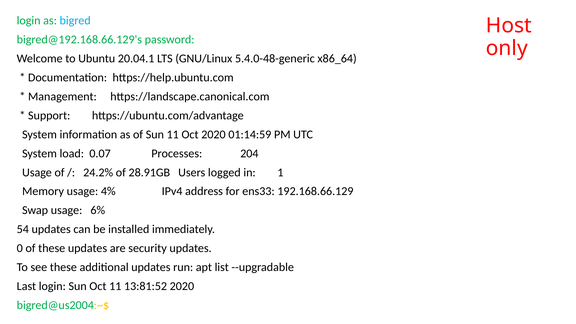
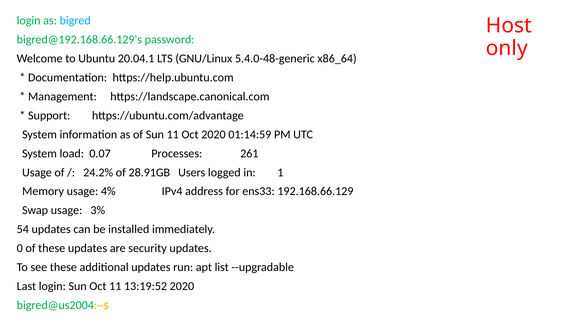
204: 204 -> 261 (249, 153)
6%: 6% -> 3% (98, 210)
13:81:52: 13:81:52 -> 13:19:52 (146, 286)
